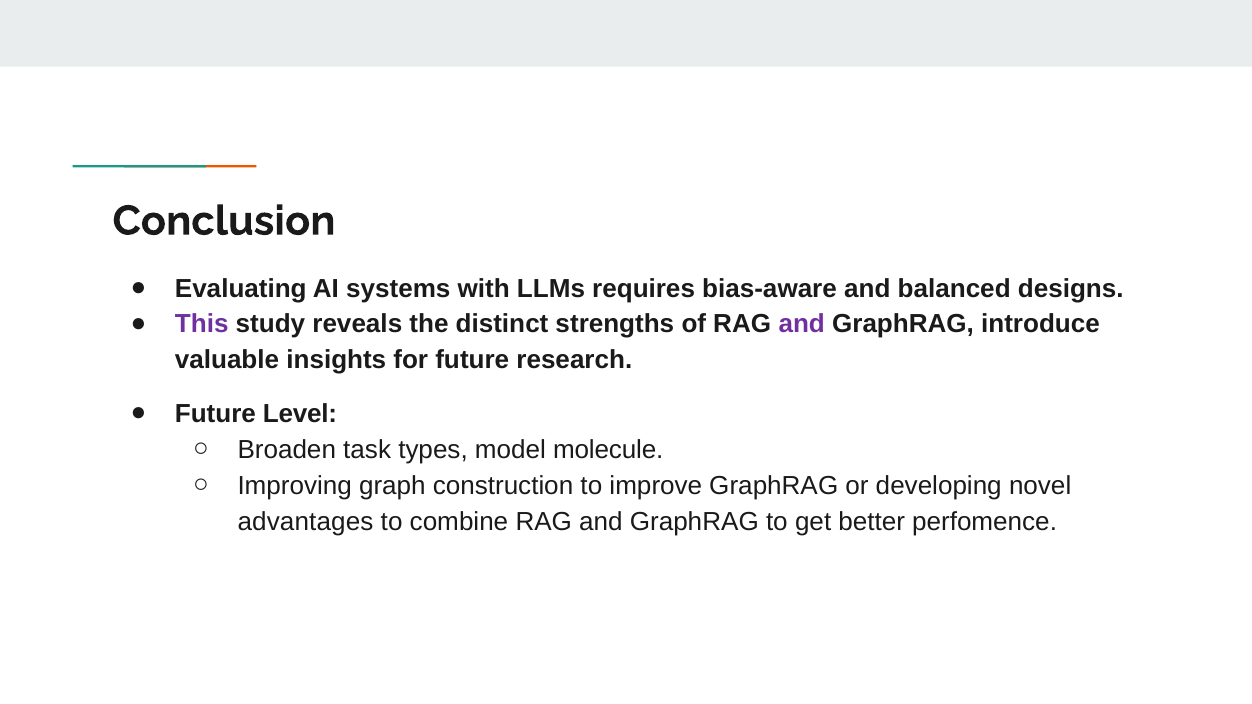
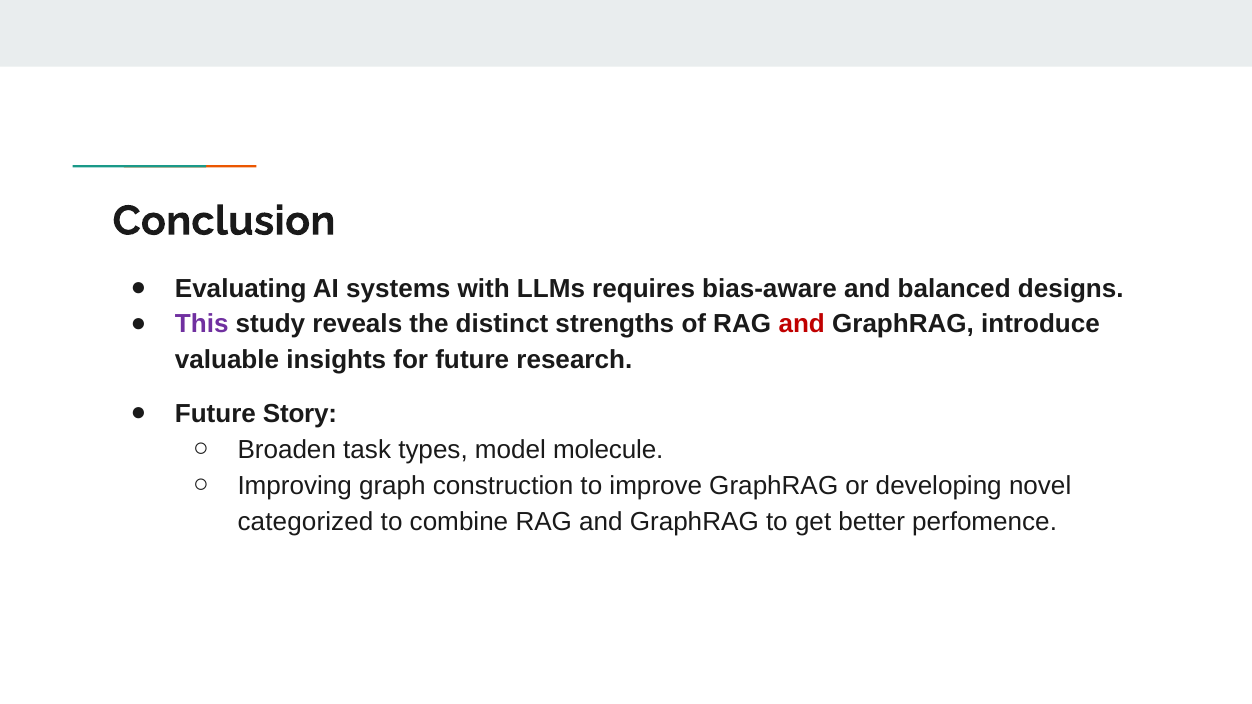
and colour: purple -> red (802, 325)
Level: Level -> Story (300, 414)
advantages: advantages -> categorized (306, 522)
